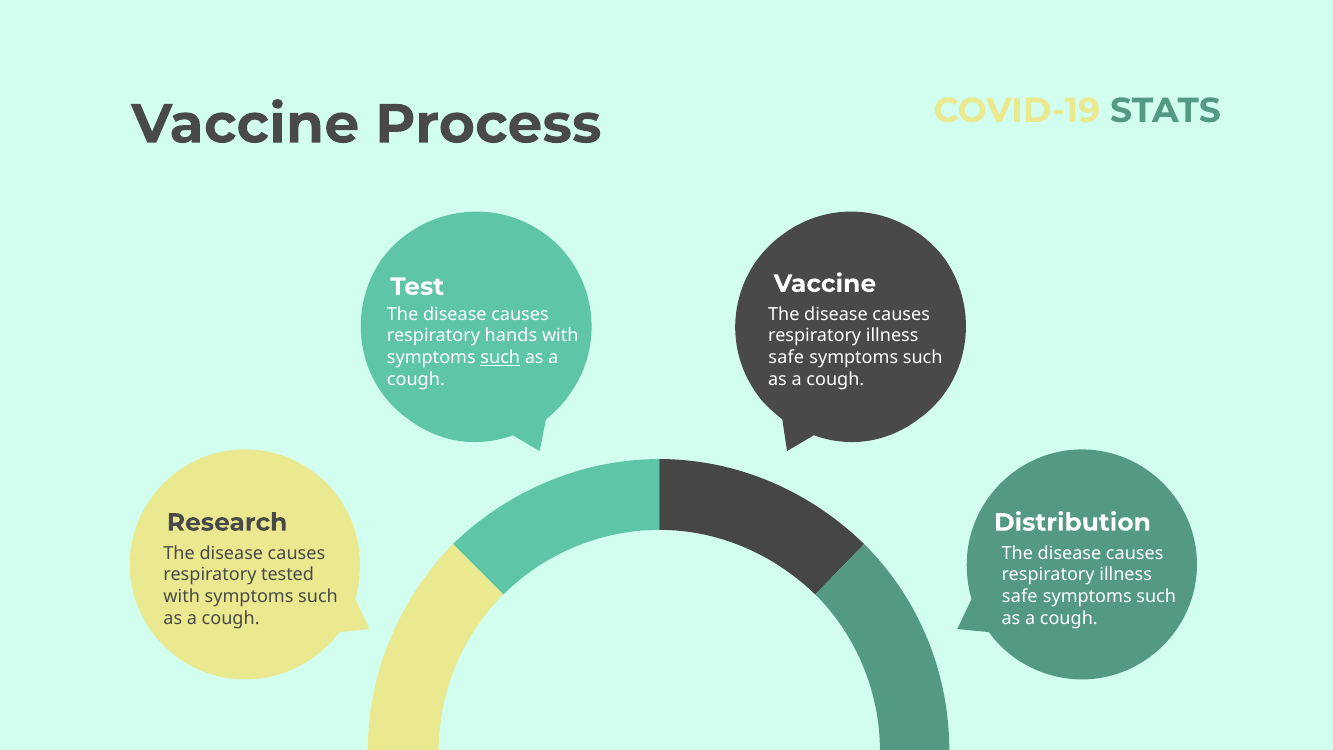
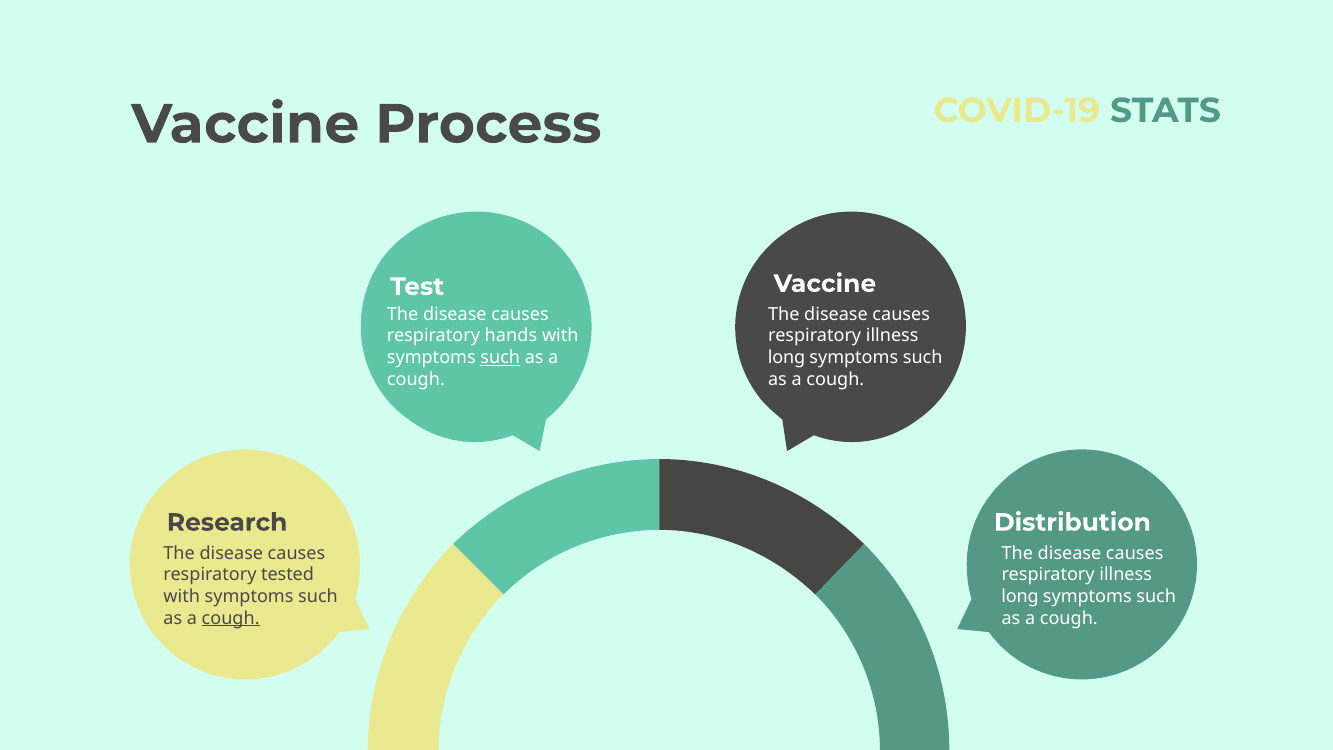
safe: safe -> long (787, 358)
safe: safe -> long (1020, 596)
cough underline: none -> present (231, 618)
